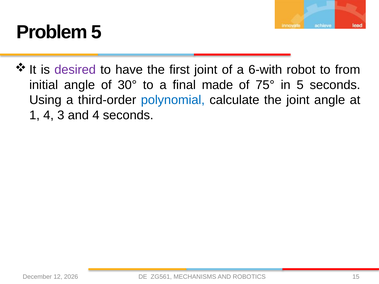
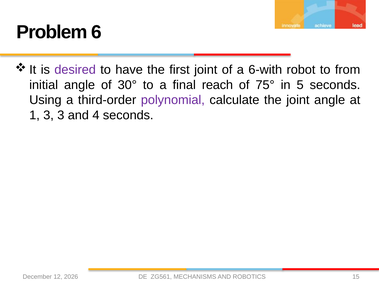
Problem 5: 5 -> 6 (96, 32)
made: made -> reach (217, 85)
polynomial colour: blue -> purple (173, 100)
1 4: 4 -> 3 (49, 115)
